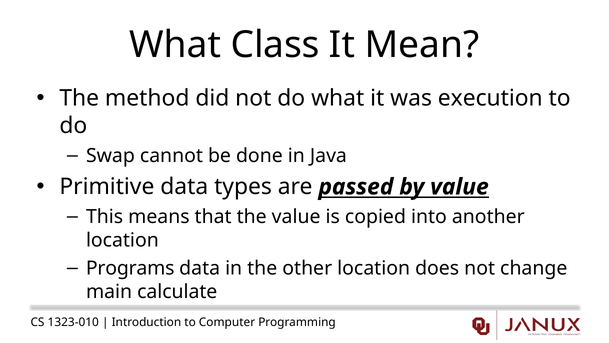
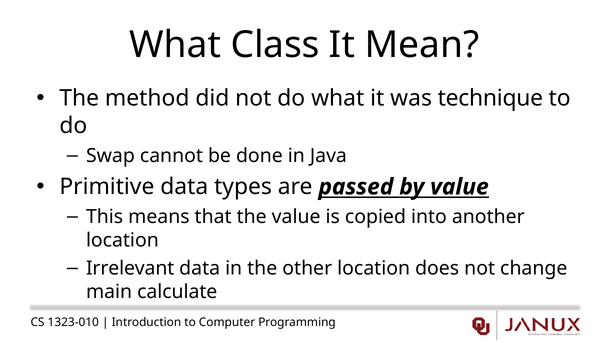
execution: execution -> technique (490, 98)
Programs: Programs -> Irrelevant (130, 268)
